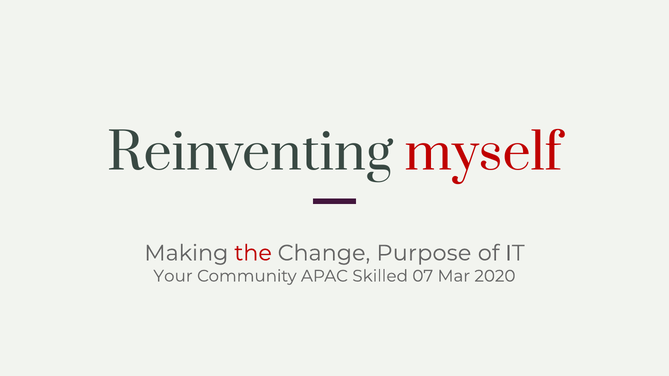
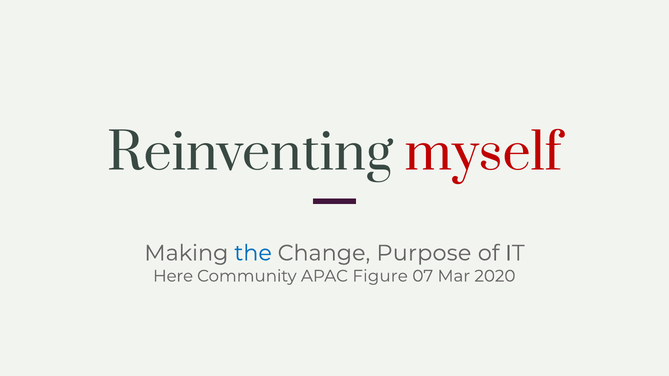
the colour: red -> blue (253, 253)
Your: Your -> Here (173, 276)
Skilled: Skilled -> Figure (380, 276)
